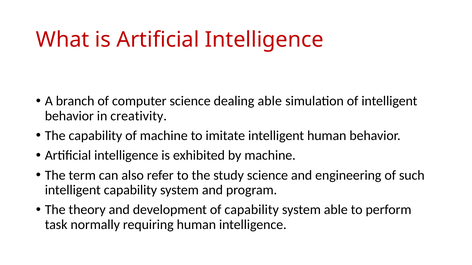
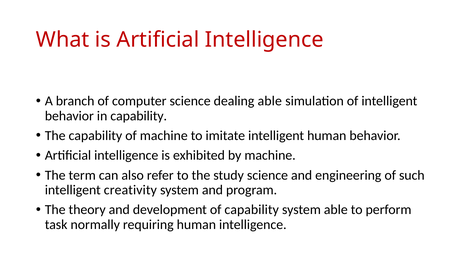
in creativity: creativity -> capability (139, 116)
intelligent capability: capability -> creativity (130, 190)
